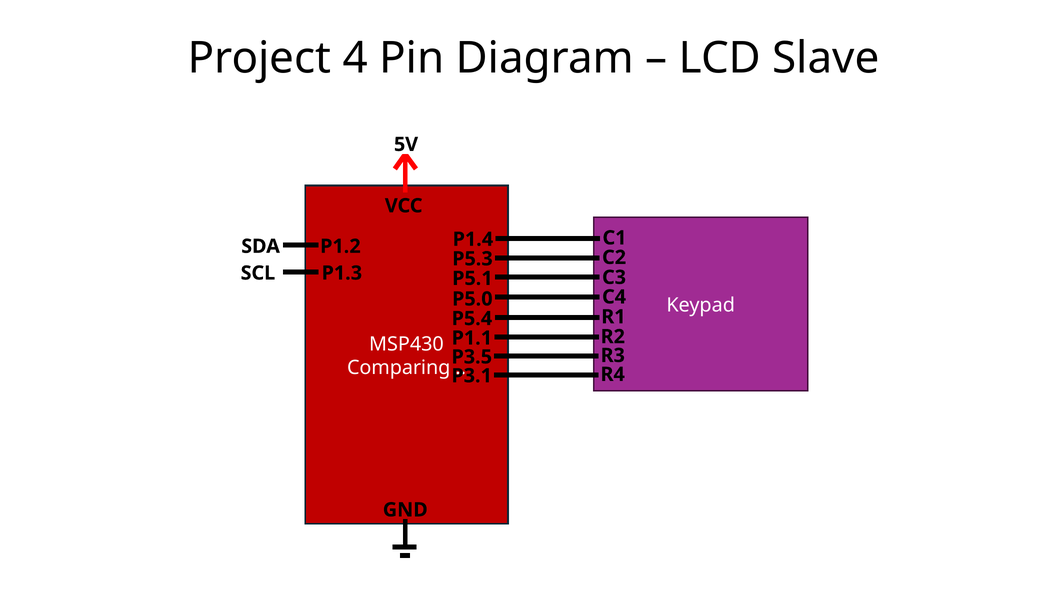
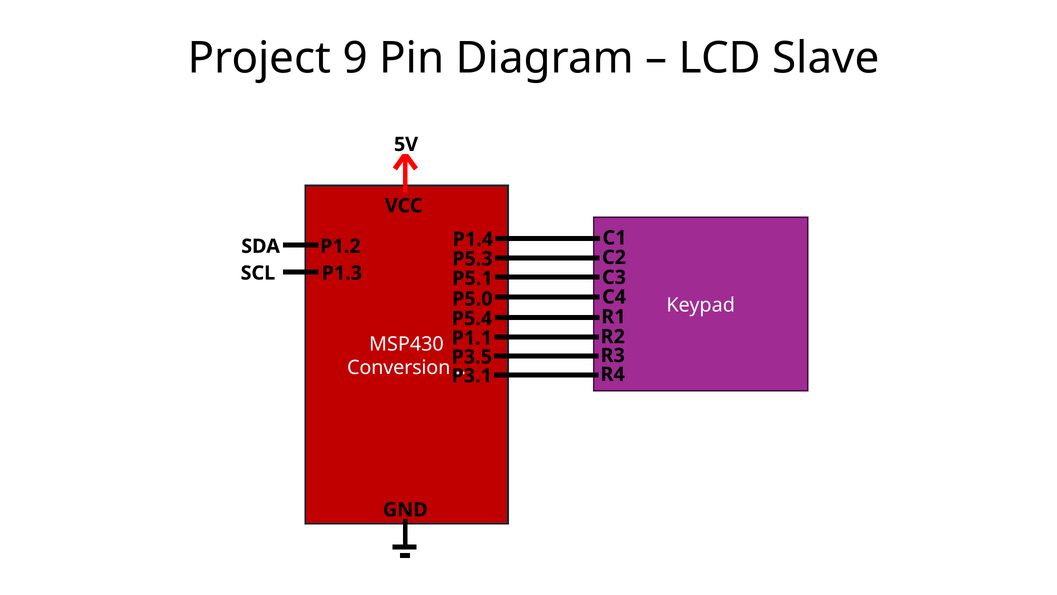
4: 4 -> 9 (355, 58)
Comparing: Comparing -> Conversion (399, 368)
